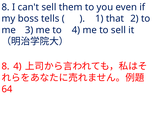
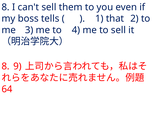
8 4: 4 -> 9 (17, 66)
